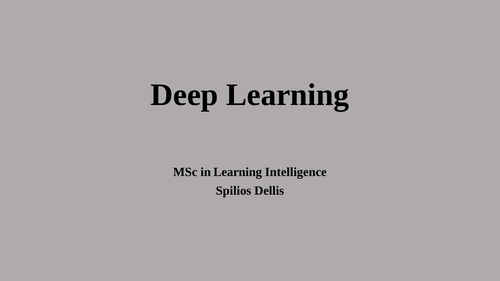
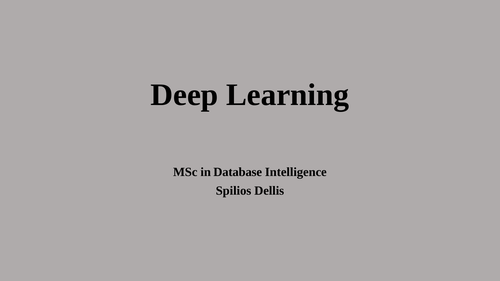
in Learning: Learning -> Database (238, 172)
